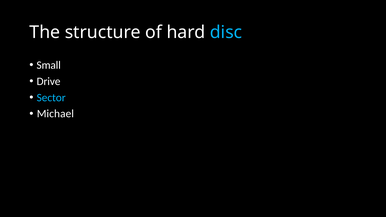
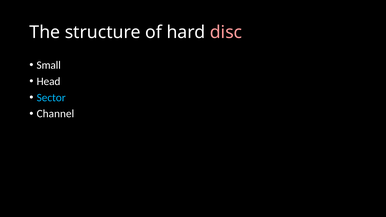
disc colour: light blue -> pink (226, 32)
Drive: Drive -> Head (49, 81)
Michael: Michael -> Channel (55, 114)
